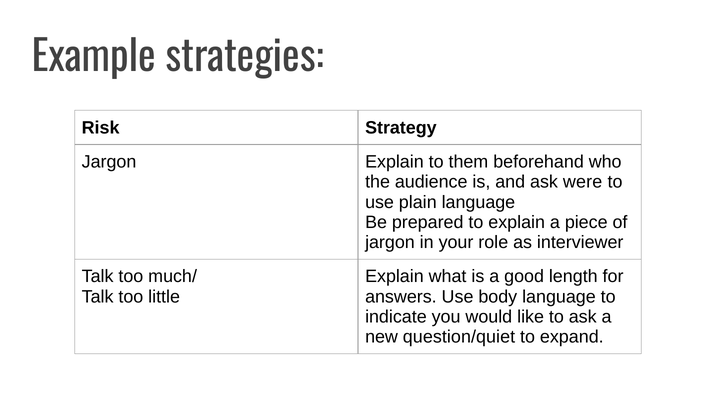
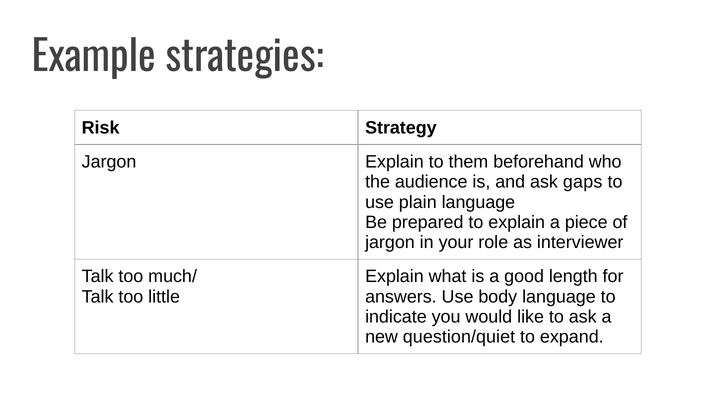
were: were -> gaps (583, 182)
